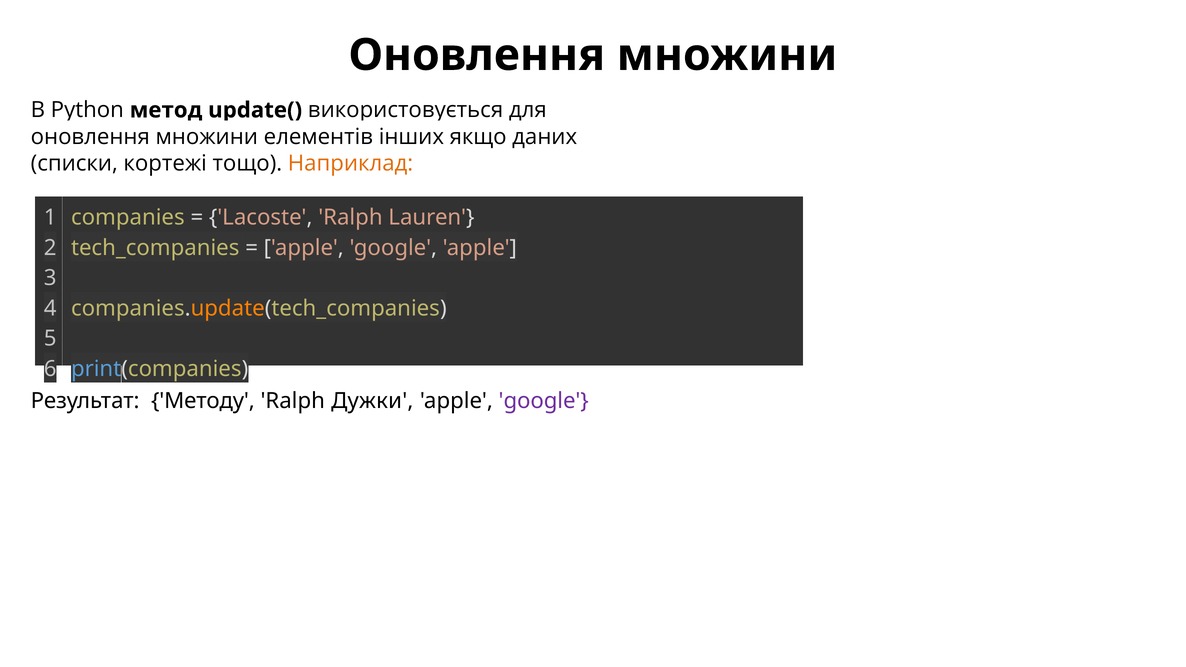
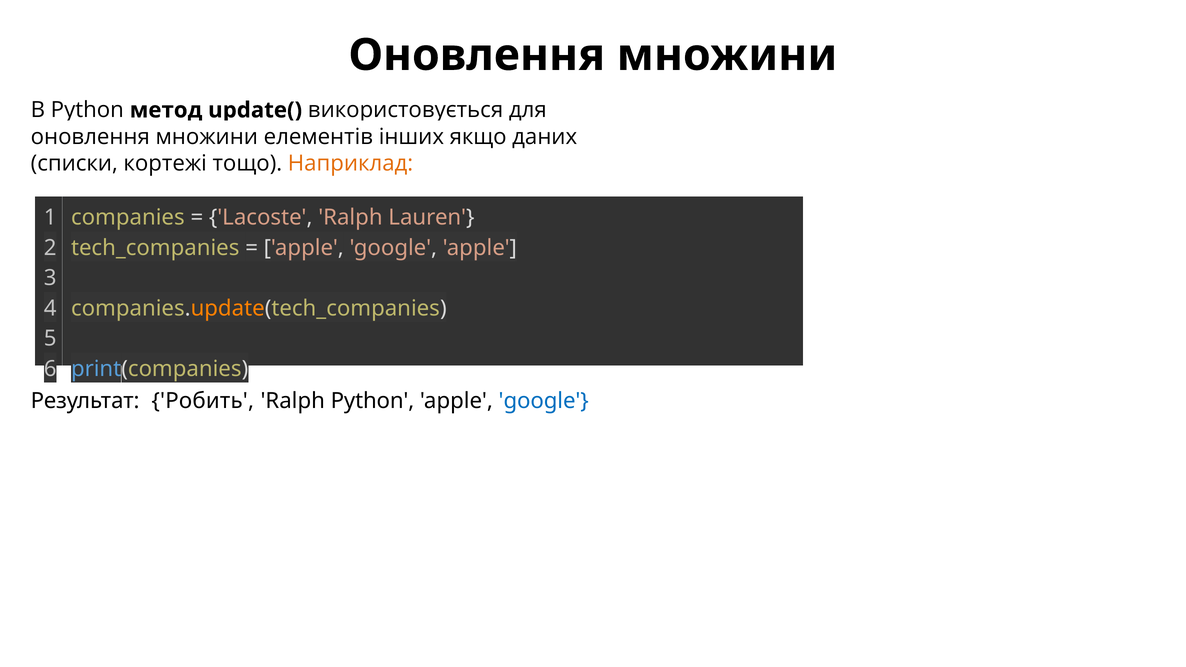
Методу: Методу -> Робить (203, 401)
Ralph Дужки: Дужки -> Python (372, 401)
google colour: purple -> blue (544, 401)
